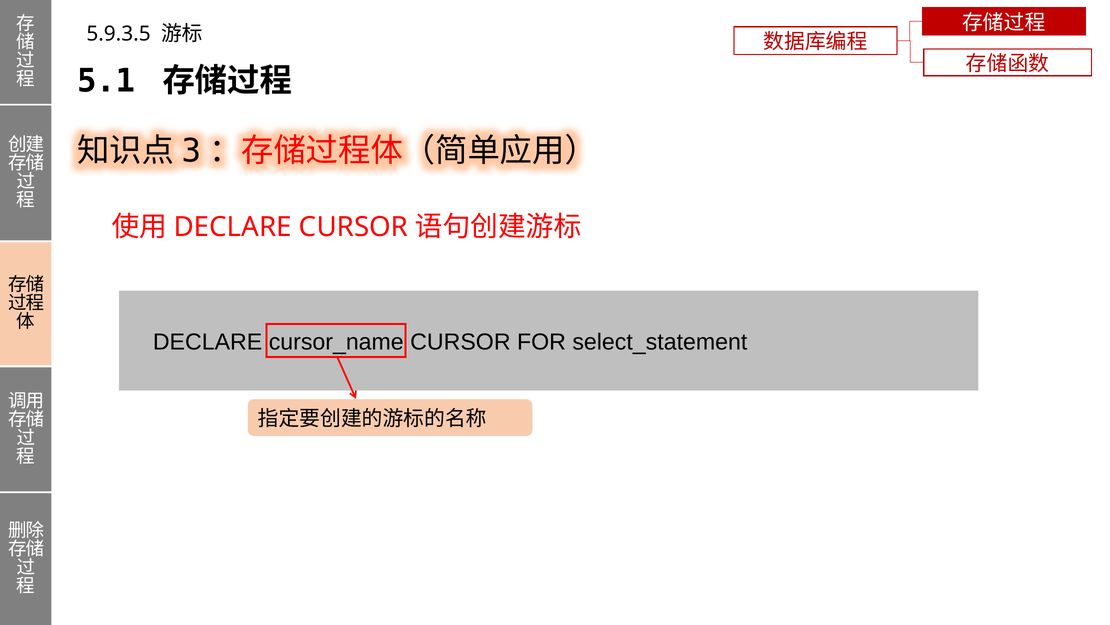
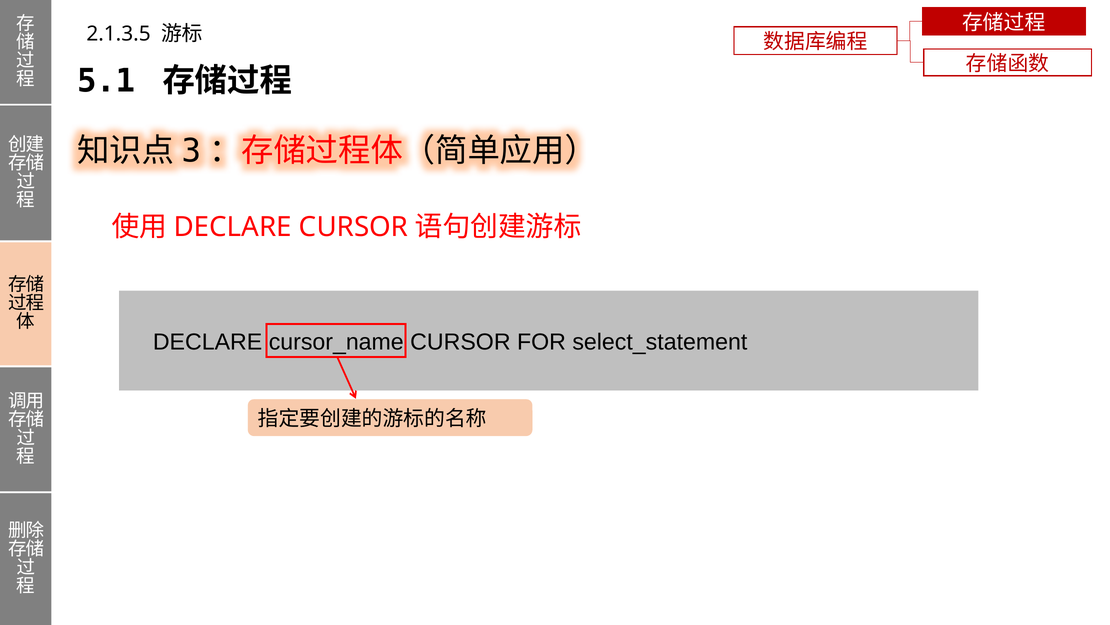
5.9.3.5: 5.9.3.5 -> 2.1.3.5 (119, 34)
